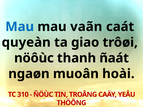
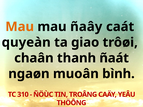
Mau colour: blue -> orange (20, 27)
vaãn: vaãn -> ñaây (86, 27)
nöôùc: nöôùc -> chaân (34, 58)
hoài: hoài -> bình (118, 74)
